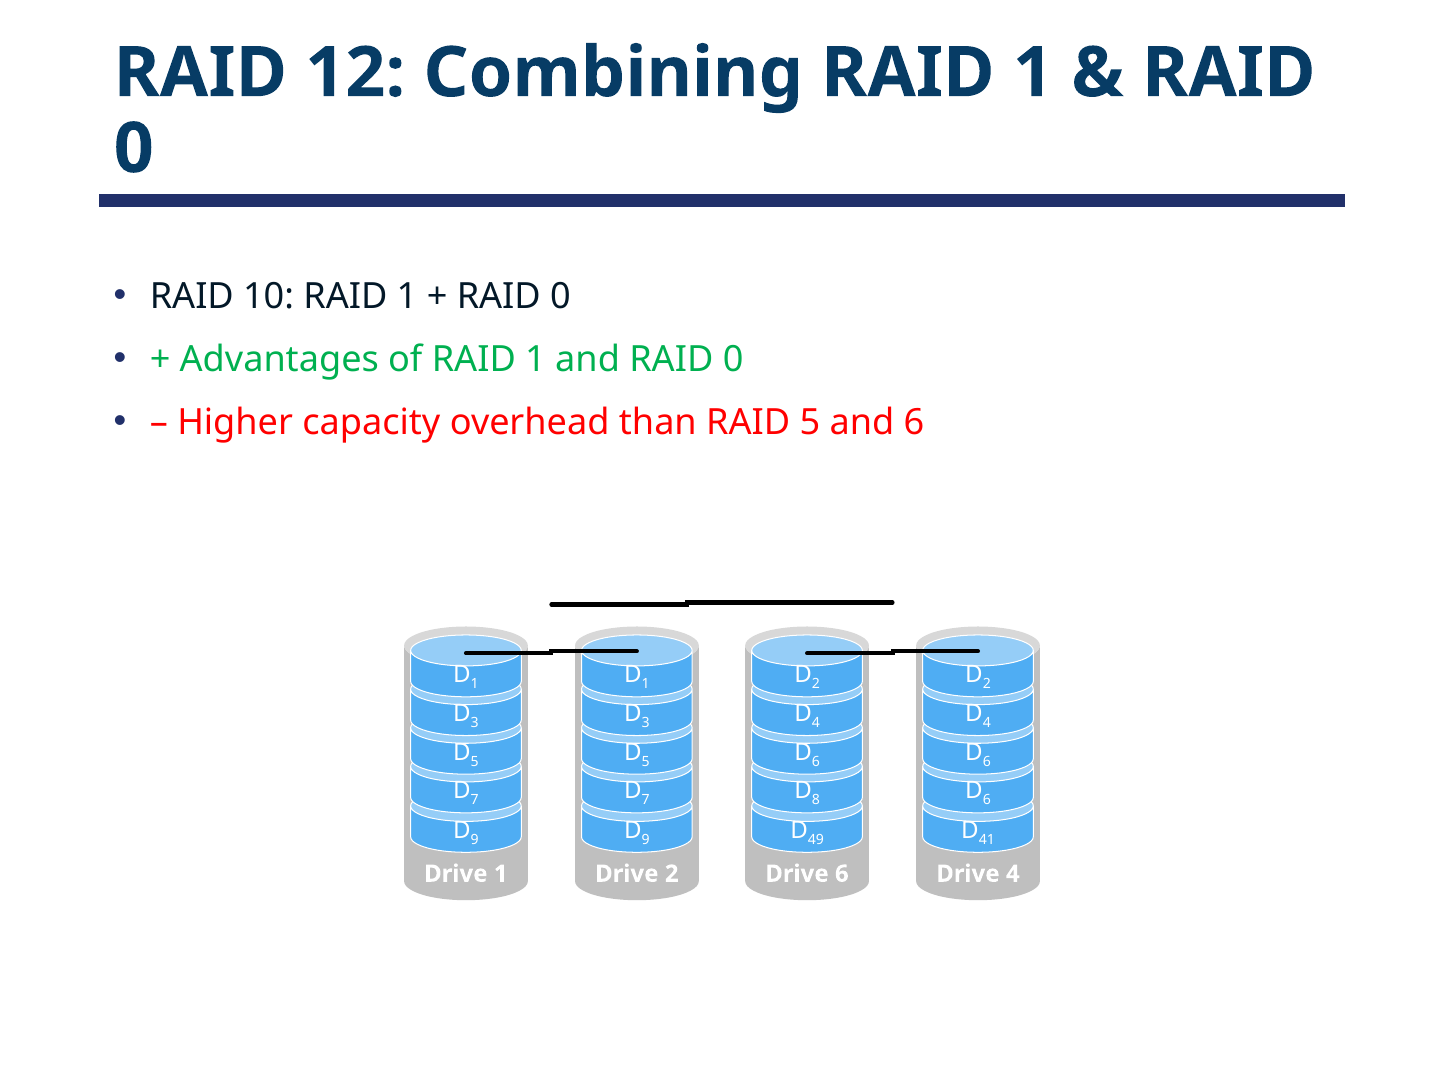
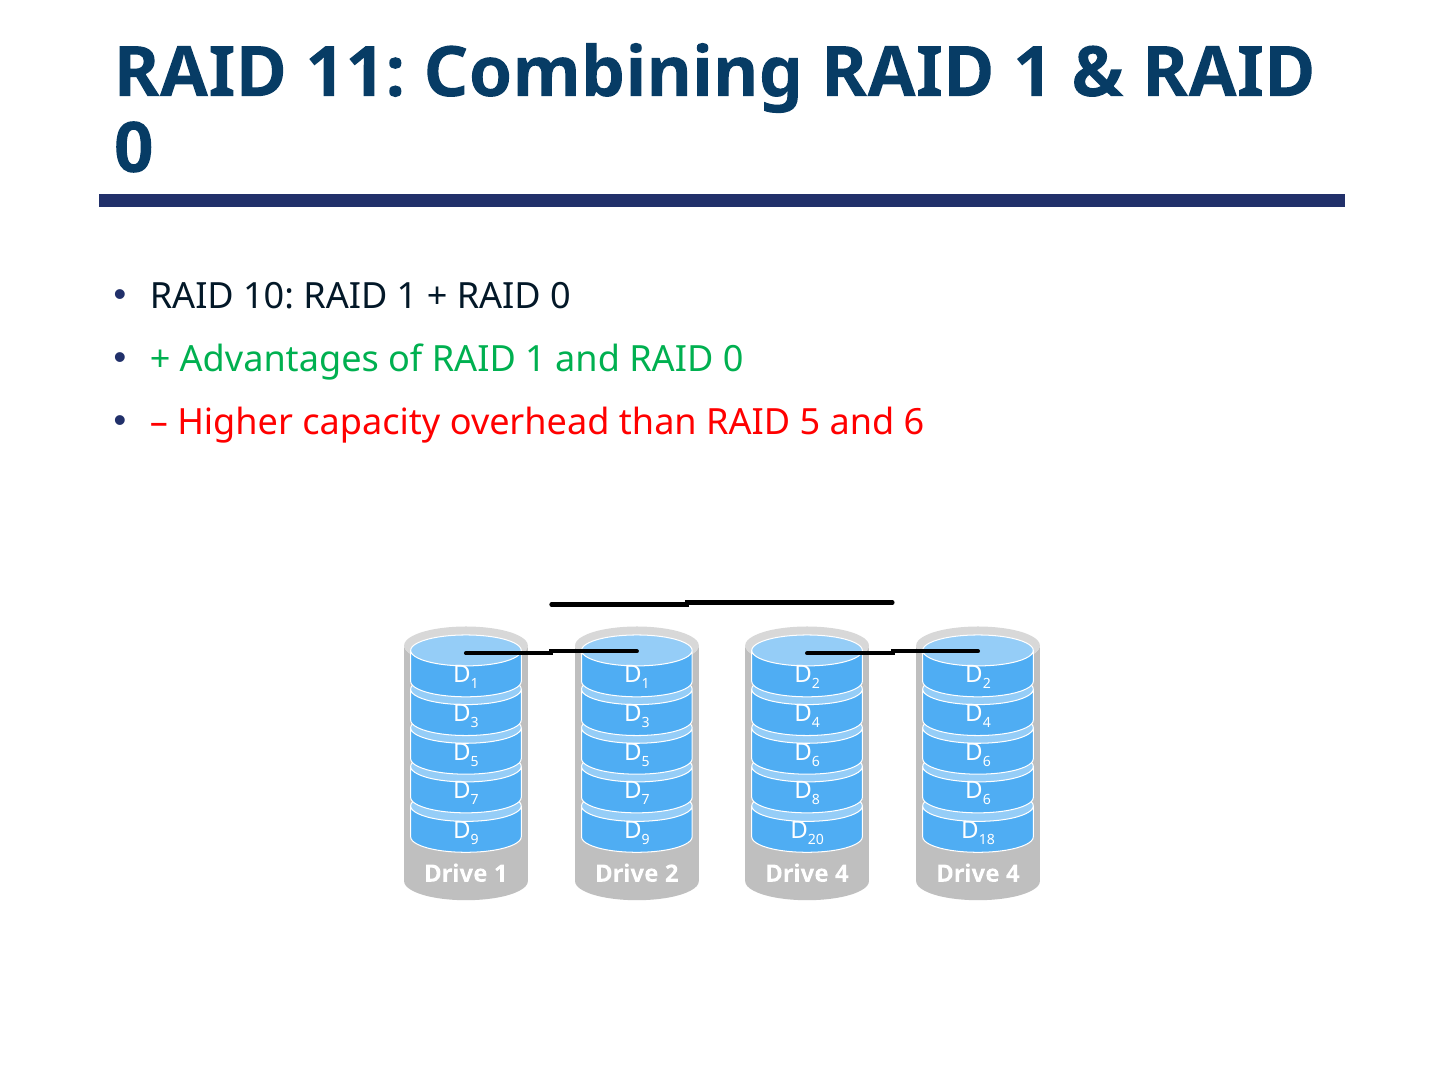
12: 12 -> 11 (355, 73)
49: 49 -> 20 (816, 840)
41: 41 -> 18 (987, 840)
6: 6 -> 4 (842, 874)
